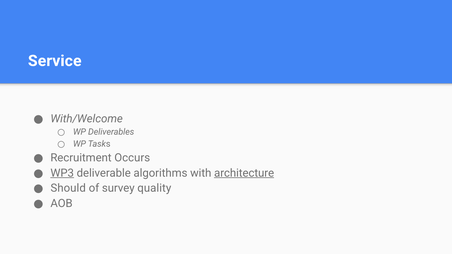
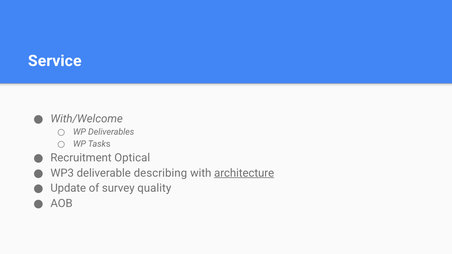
Occurs: Occurs -> Optical (132, 158)
WP3 underline: present -> none (62, 173)
algorithms: algorithms -> describing (160, 173)
Should: Should -> Update (68, 188)
